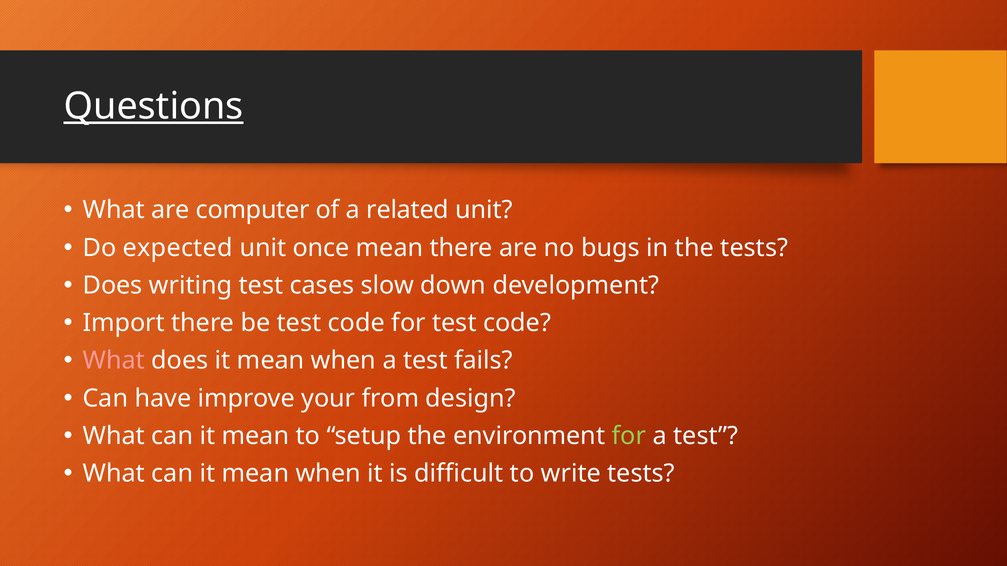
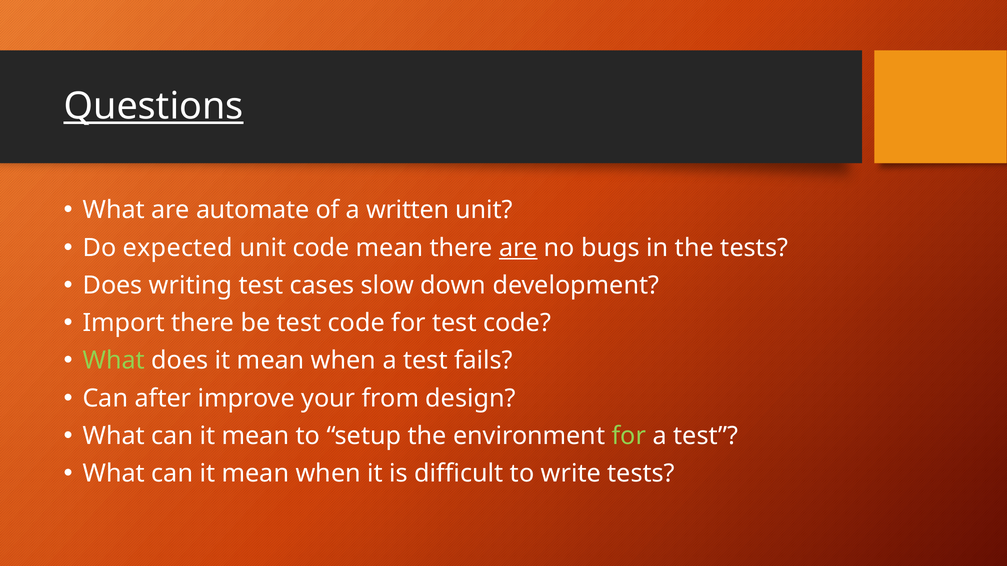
computer: computer -> automate (253, 210)
related: related -> written (408, 210)
unit once: once -> code (321, 248)
are underline: none -> present (518, 248)
What colour: pink -> light green (114, 361)
have: have -> after (163, 399)
